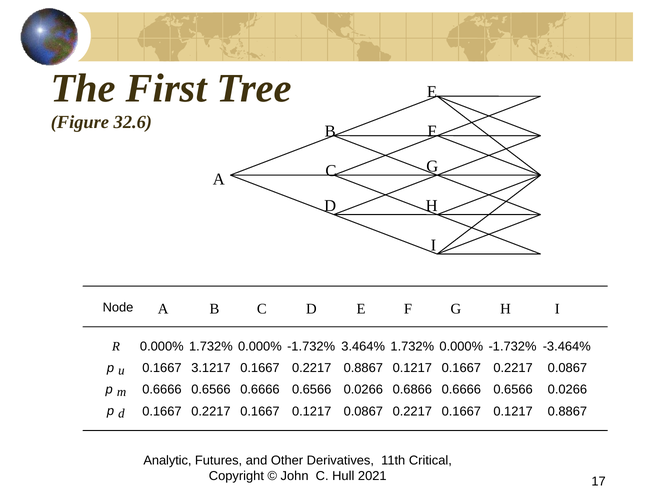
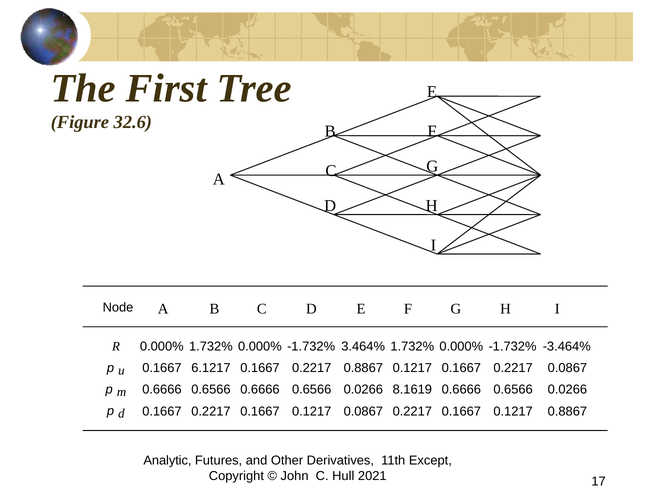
3.1217: 3.1217 -> 6.1217 (211, 368)
0.6866: 0.6866 -> 8.1619 (412, 389)
Critical: Critical -> Except (430, 460)
